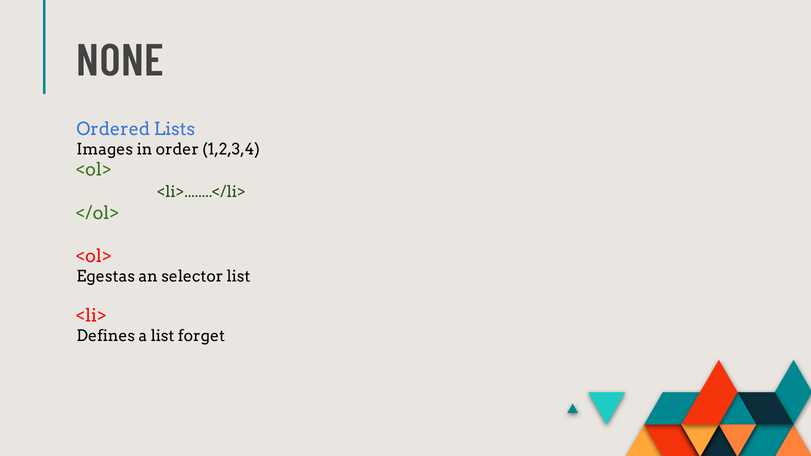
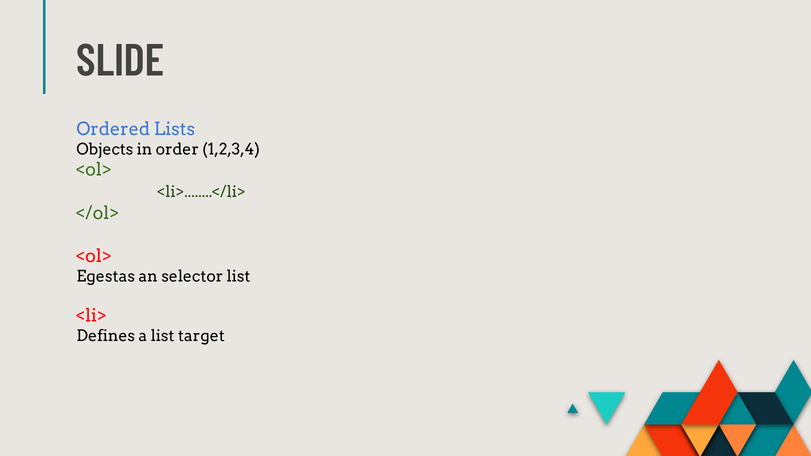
NONE: NONE -> SLIDE (120, 61)
Images: Images -> Objects (105, 150)
forget: forget -> target (201, 336)
